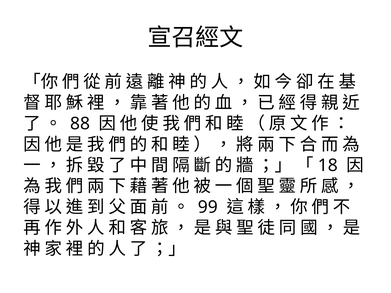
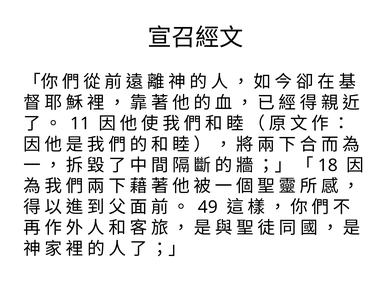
88: 88 -> 11 (80, 124)
99: 99 -> 49 (208, 207)
